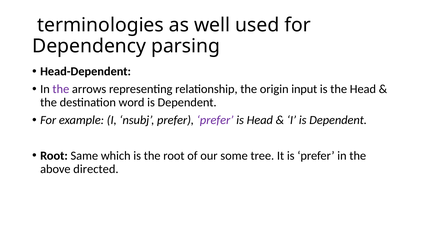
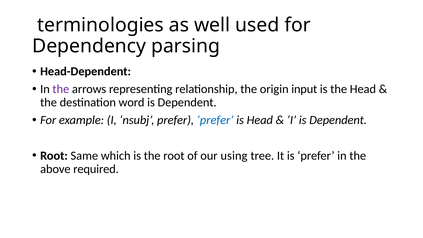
prefer colour: purple -> blue (215, 120)
some: some -> using (234, 156)
directed: directed -> required (96, 169)
